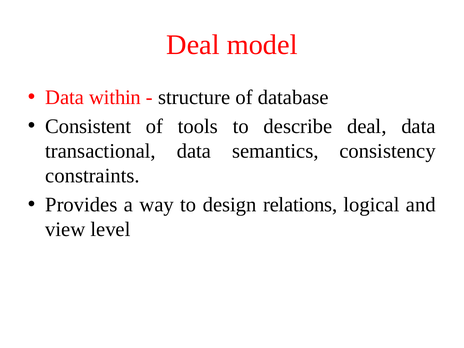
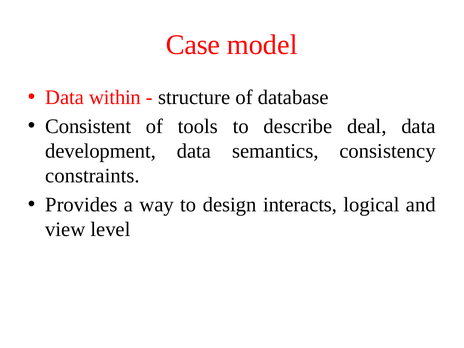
Deal: Deal -> Case (193, 45)
transactional: transactional -> development (101, 151)
relations: relations -> interacts (300, 205)
